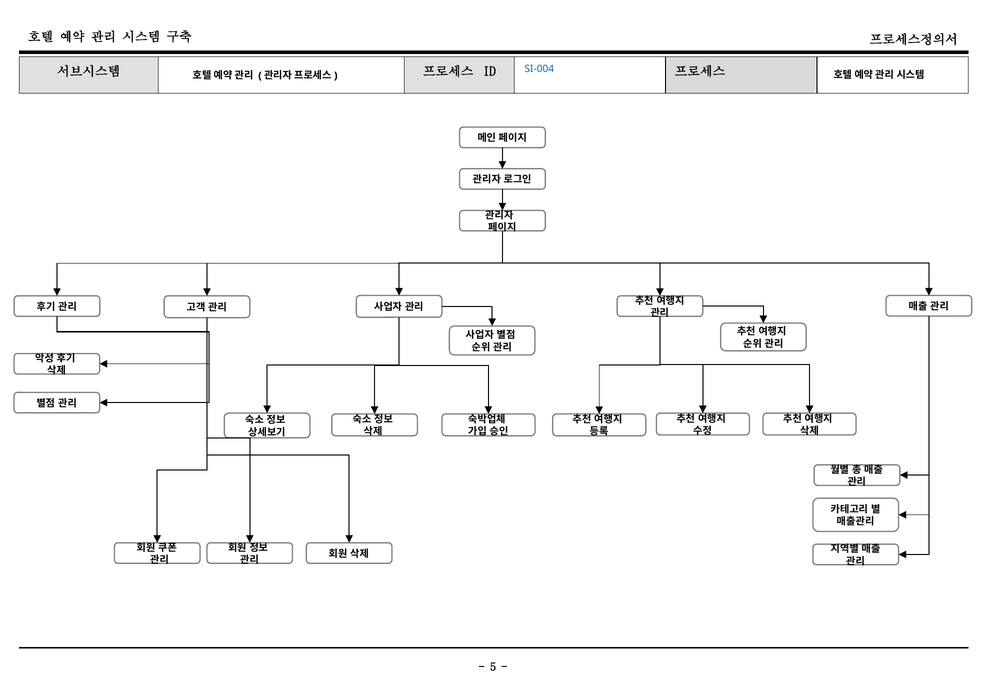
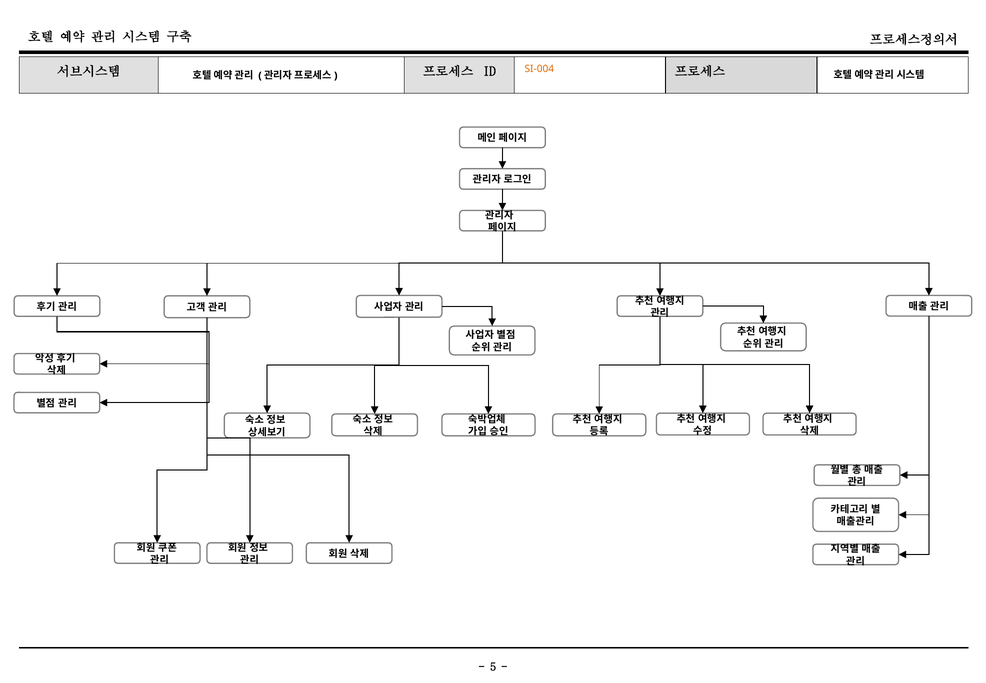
SI-004 colour: blue -> orange (539, 69)
